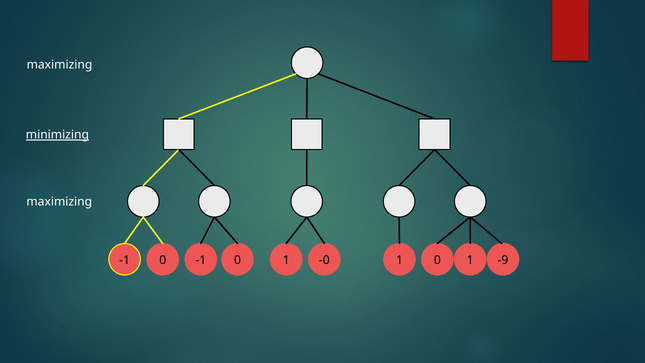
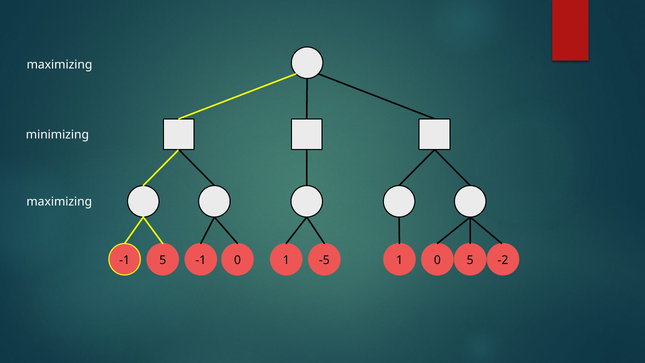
minimizing underline: present -> none (57, 135)
0: 0 -> 5 (163, 260)
-0: -0 -> -5 (324, 260)
1: 1 -> 5 (470, 260)
-9: -9 -> -2 (503, 260)
